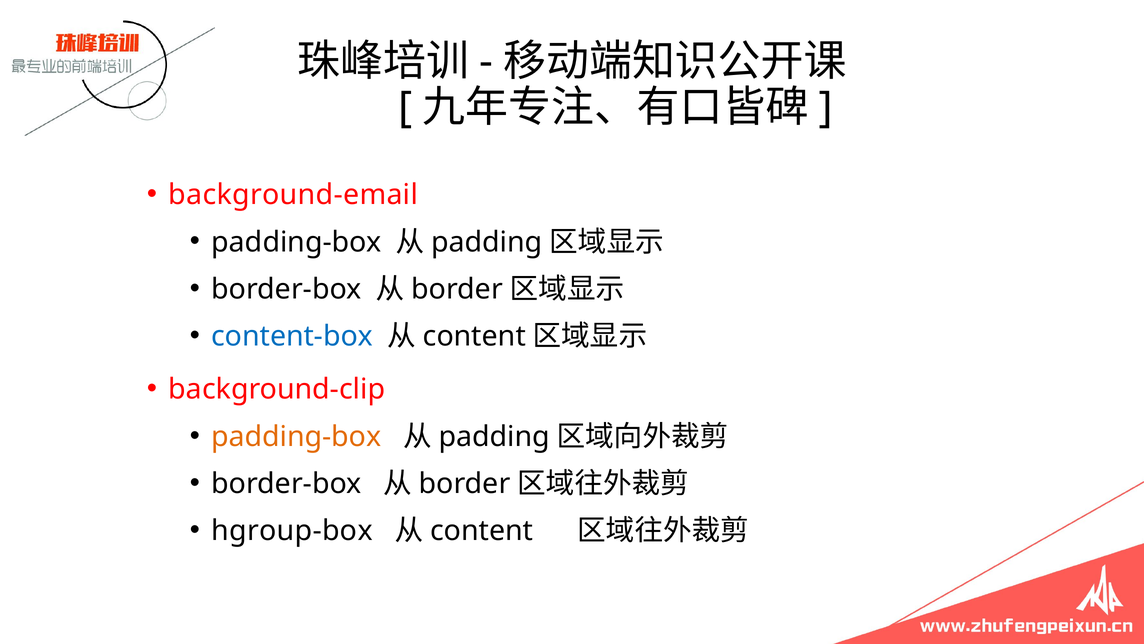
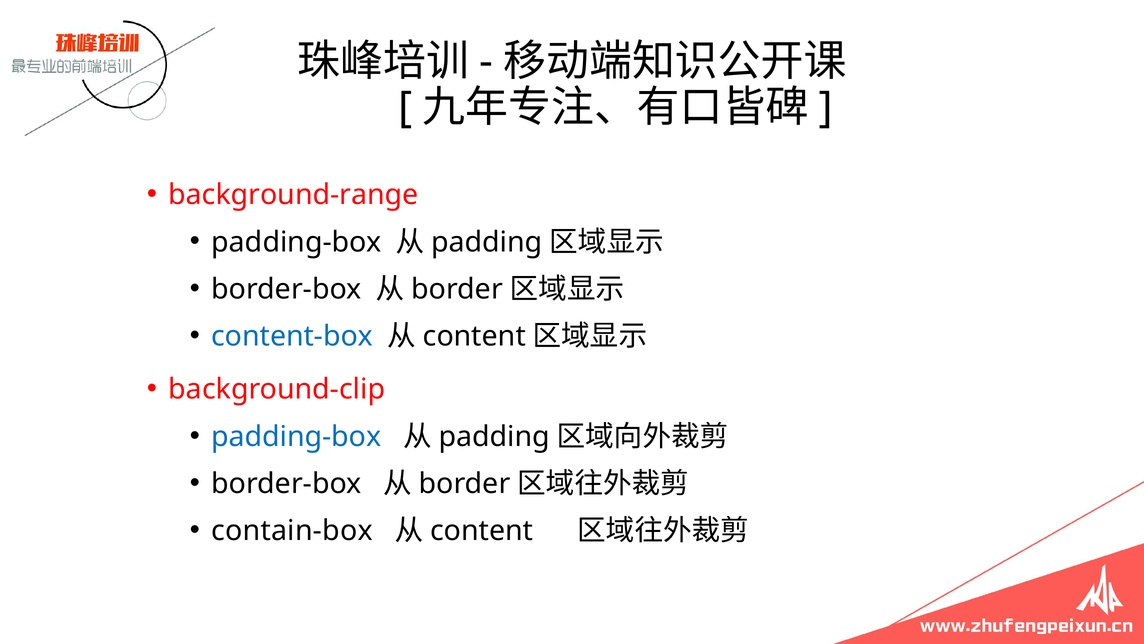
background-email: background-email -> background-range (293, 195)
padding-box colour: orange -> blue (296, 436)
hgroup-box: hgroup-box -> contain-box (292, 531)
